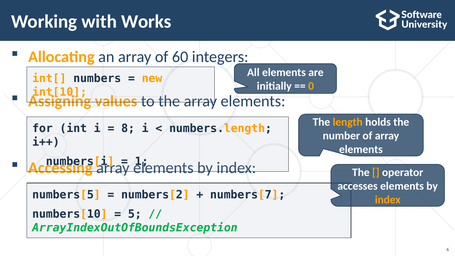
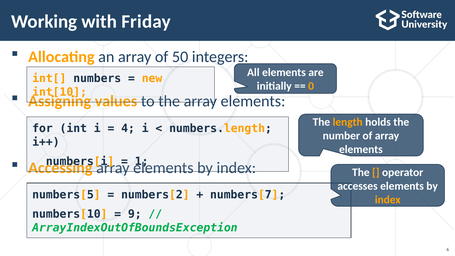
Works: Works -> Friday (146, 22)
60: 60 -> 50 (180, 57)
8: 8 -> 4 (128, 128)
5: 5 -> 9 (135, 214)
